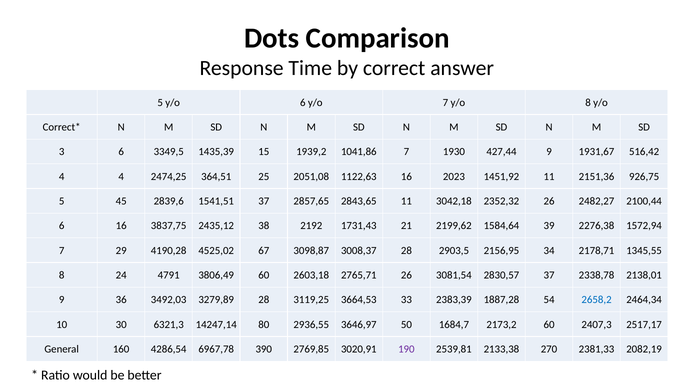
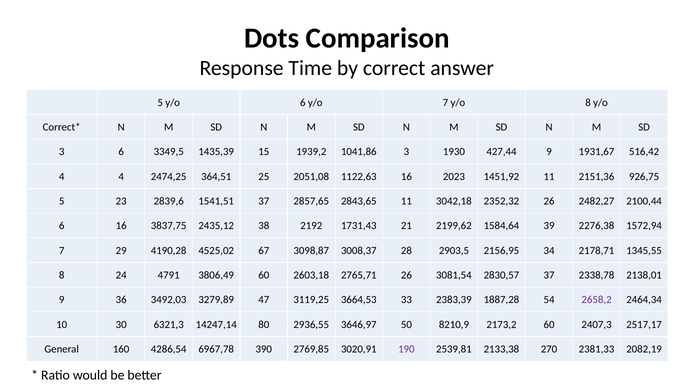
1041,86 7: 7 -> 3 (406, 152)
45: 45 -> 23 (121, 201)
3279,89 28: 28 -> 47 (264, 300)
2658,2 colour: blue -> purple (597, 300)
1684,7: 1684,7 -> 8210,9 (454, 325)
